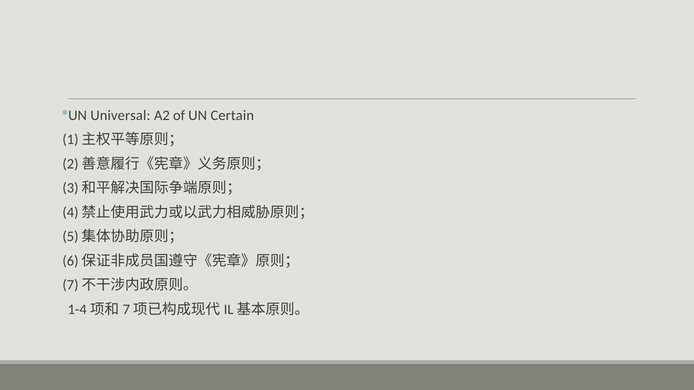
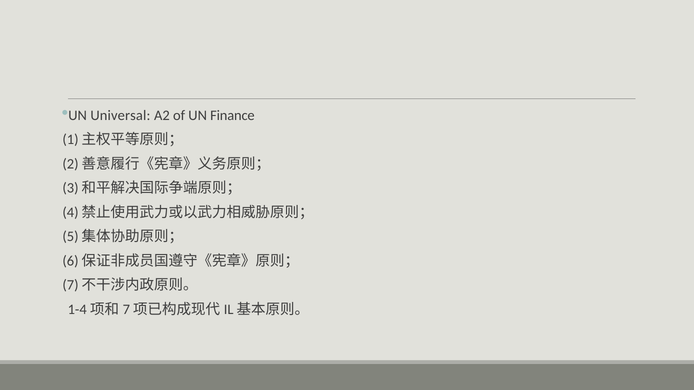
Certain: Certain -> Finance (232, 115)
